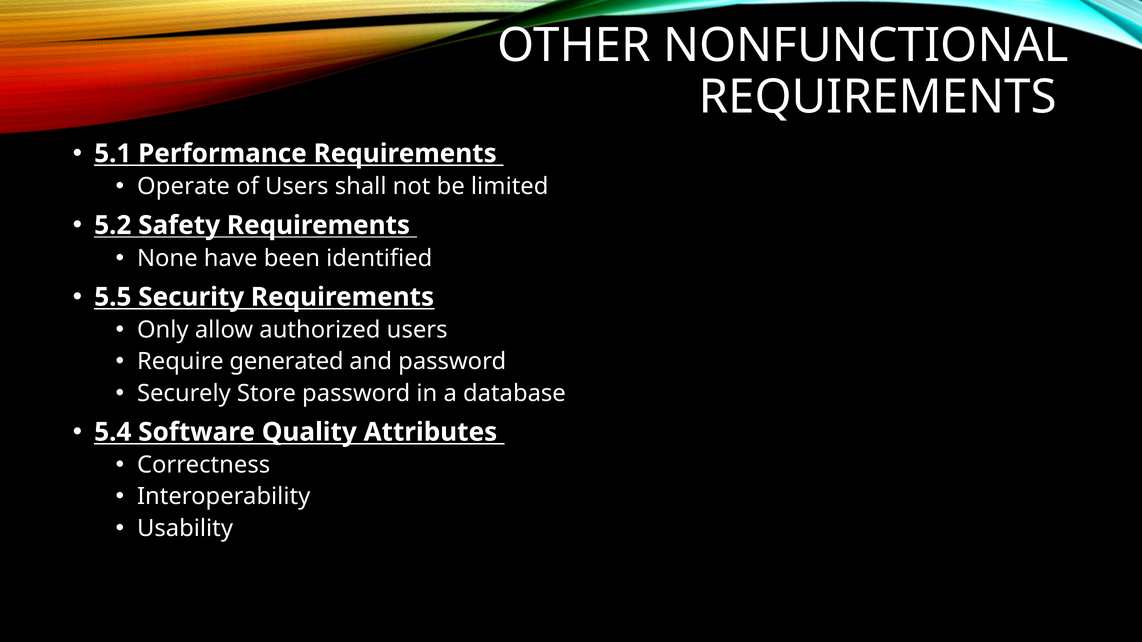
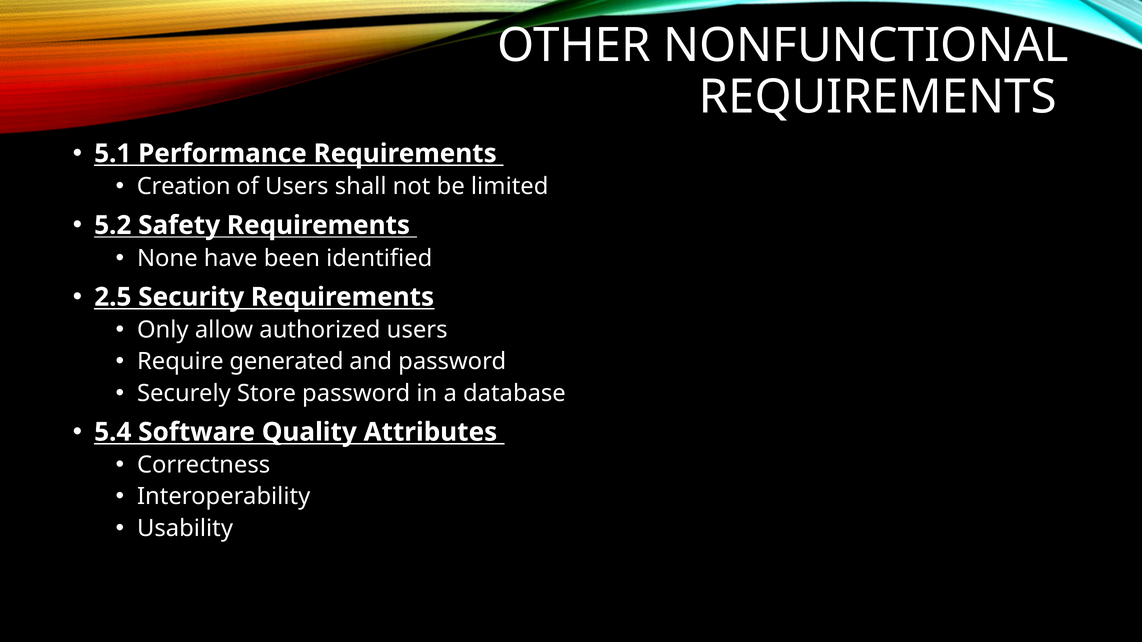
Operate: Operate -> Creation (184, 187)
5.5: 5.5 -> 2.5 (113, 297)
